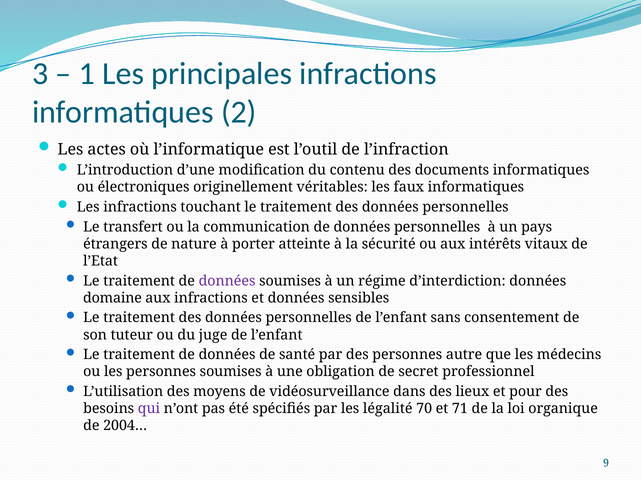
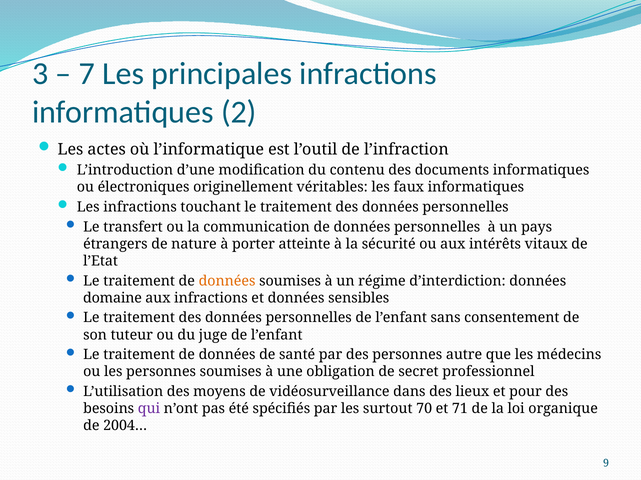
1: 1 -> 7 (87, 74)
données colour: purple -> orange (227, 281)
légalité: légalité -> surtout (388, 409)
